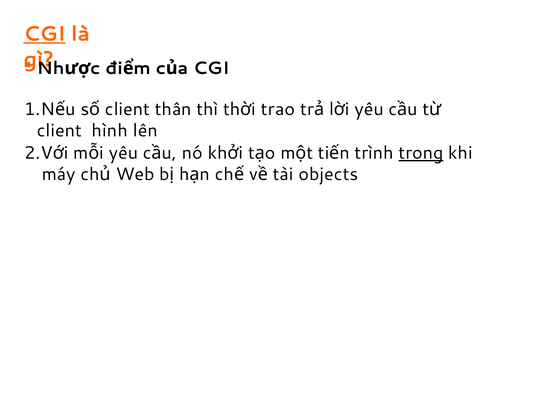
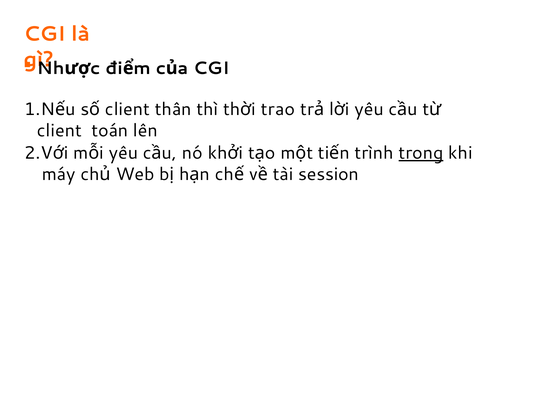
CGI underline: present -> none (45, 34)
hình: hình -> toán (110, 131)
objects: objects -> session (329, 174)
